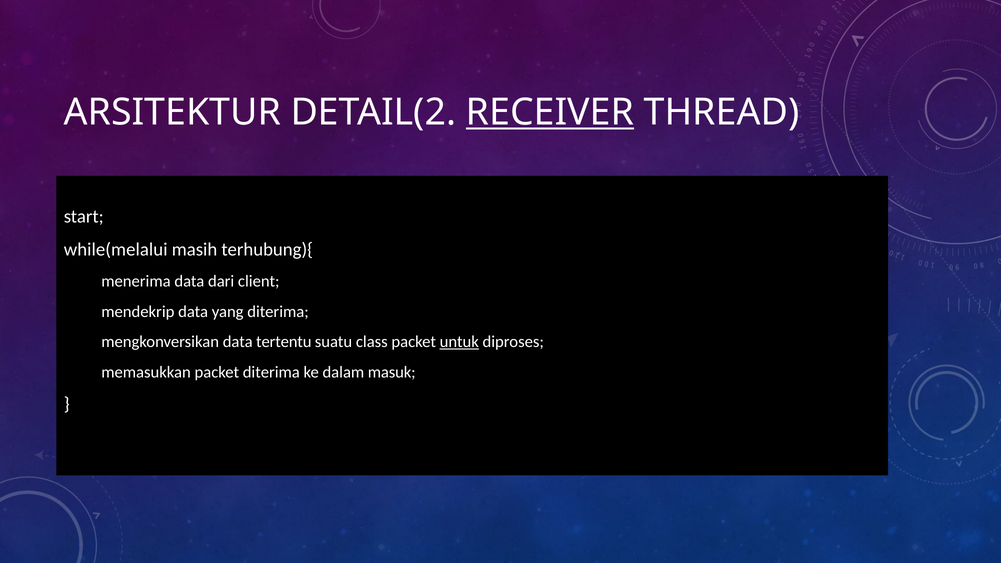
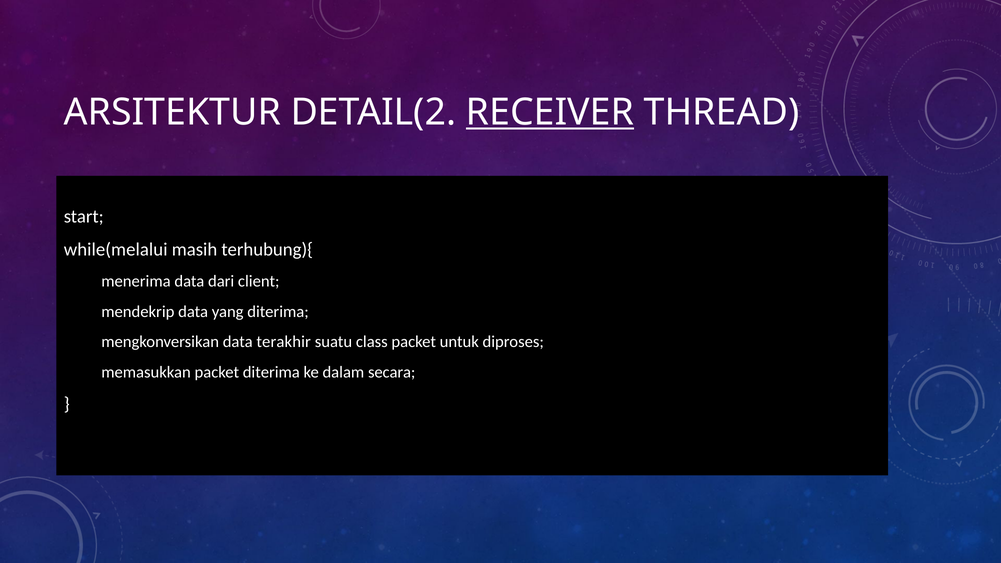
tertentu: tertentu -> terakhir (284, 342)
untuk underline: present -> none (459, 342)
masuk: masuk -> secara (392, 372)
